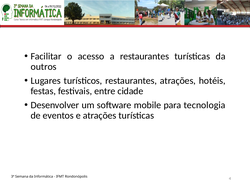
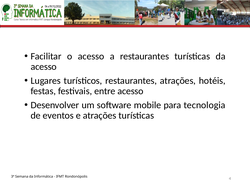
outros: outros -> acesso (44, 67)
entre cidade: cidade -> acesso (130, 91)
